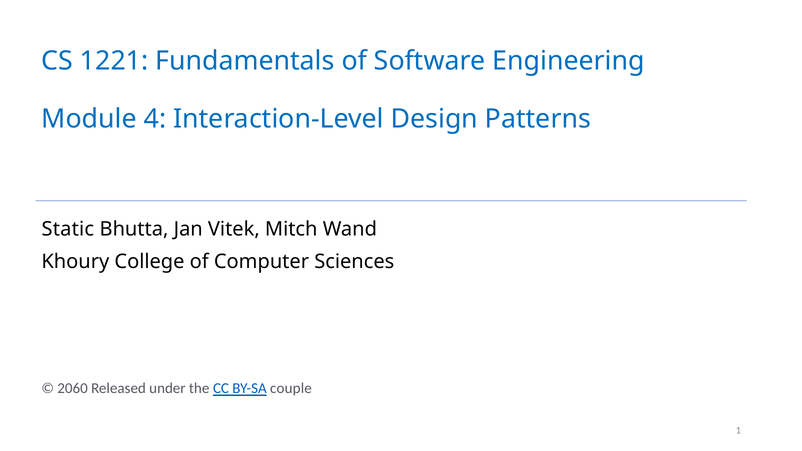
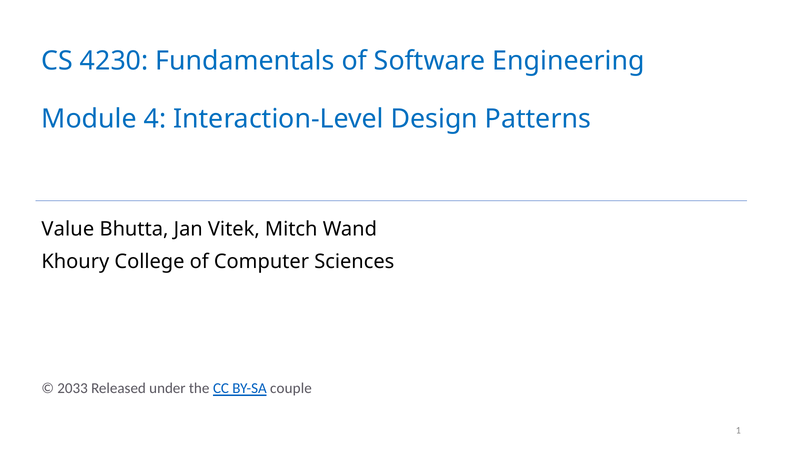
1221: 1221 -> 4230 (114, 61)
Static: Static -> Value (68, 229)
2060: 2060 -> 2033 (73, 389)
